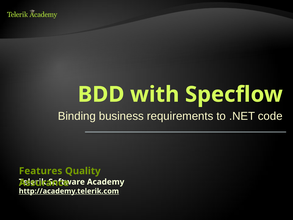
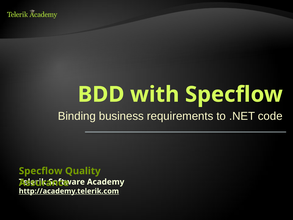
Features: Features -> Specflow (41, 171)
